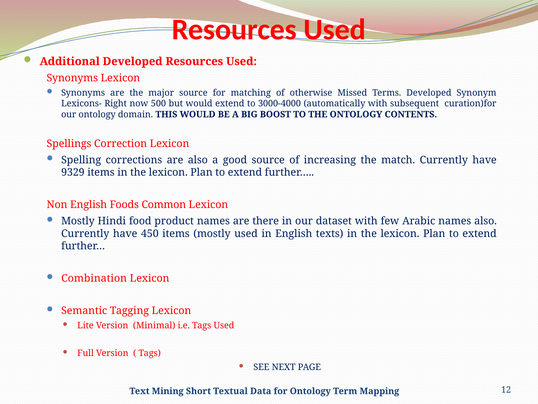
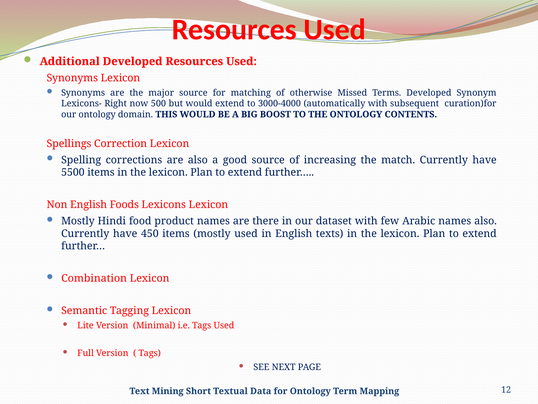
9329: 9329 -> 5500 (73, 172)
Common: Common -> Lexicons (164, 205)
